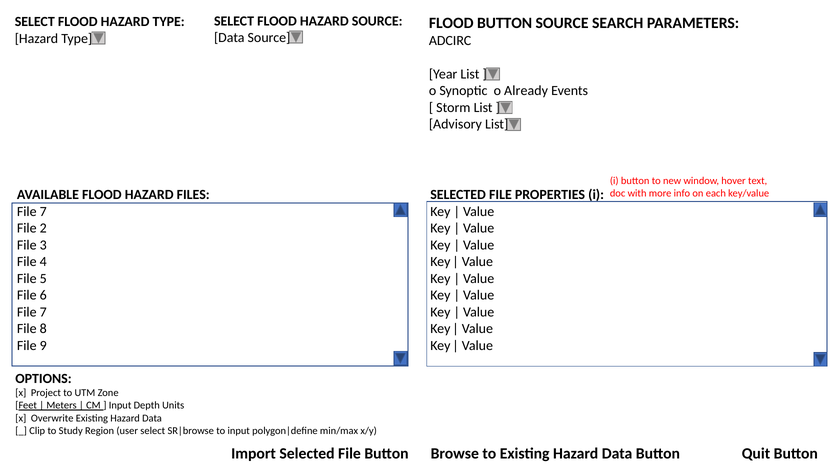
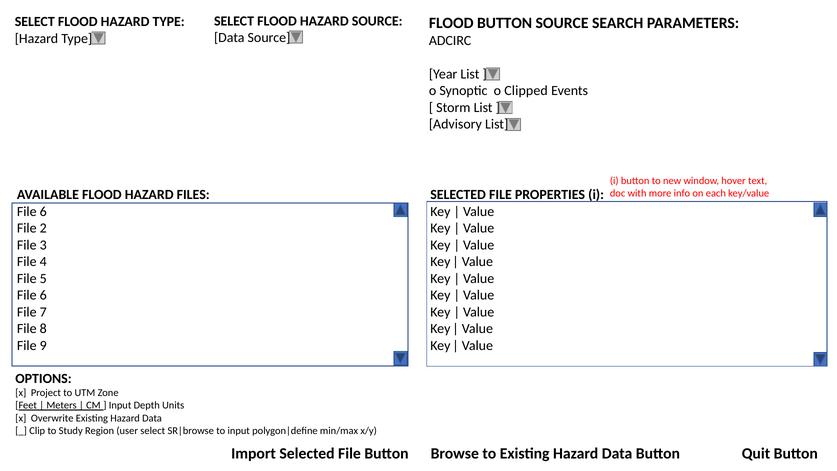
Already: Already -> Clipped (526, 91)
7: 7 -> 6 (43, 212)
